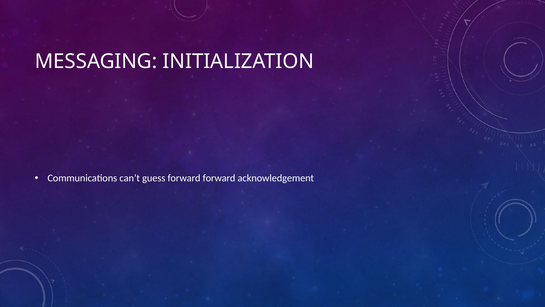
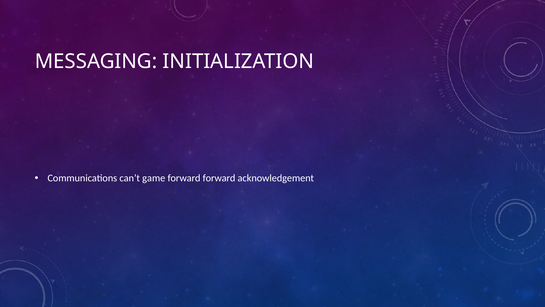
guess: guess -> game (154, 178)
